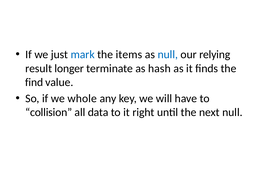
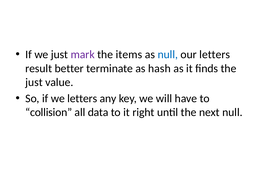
mark colour: blue -> purple (83, 55)
our relying: relying -> letters (215, 55)
longer: longer -> better (69, 68)
find: find -> just (34, 82)
we whole: whole -> letters (82, 98)
